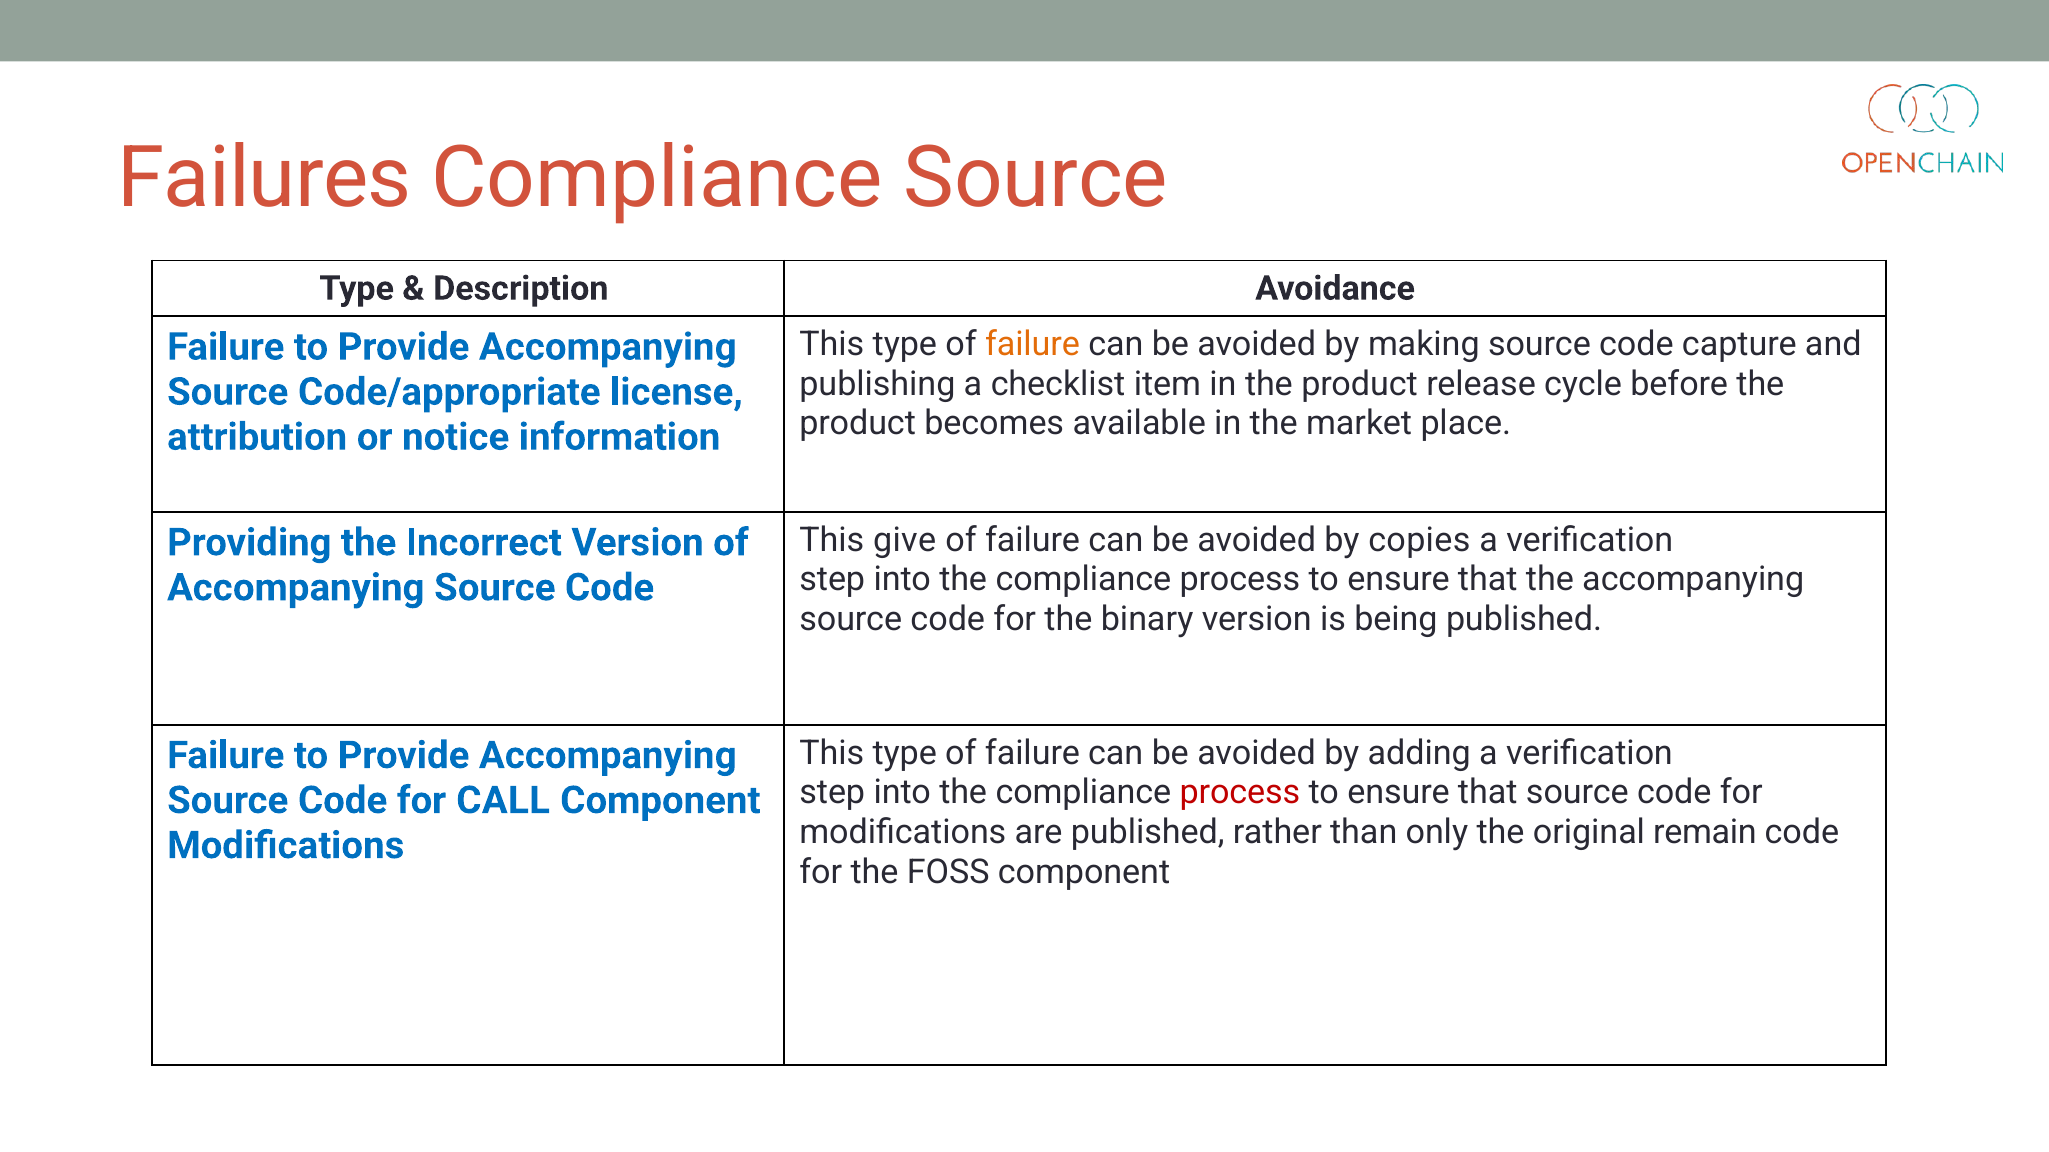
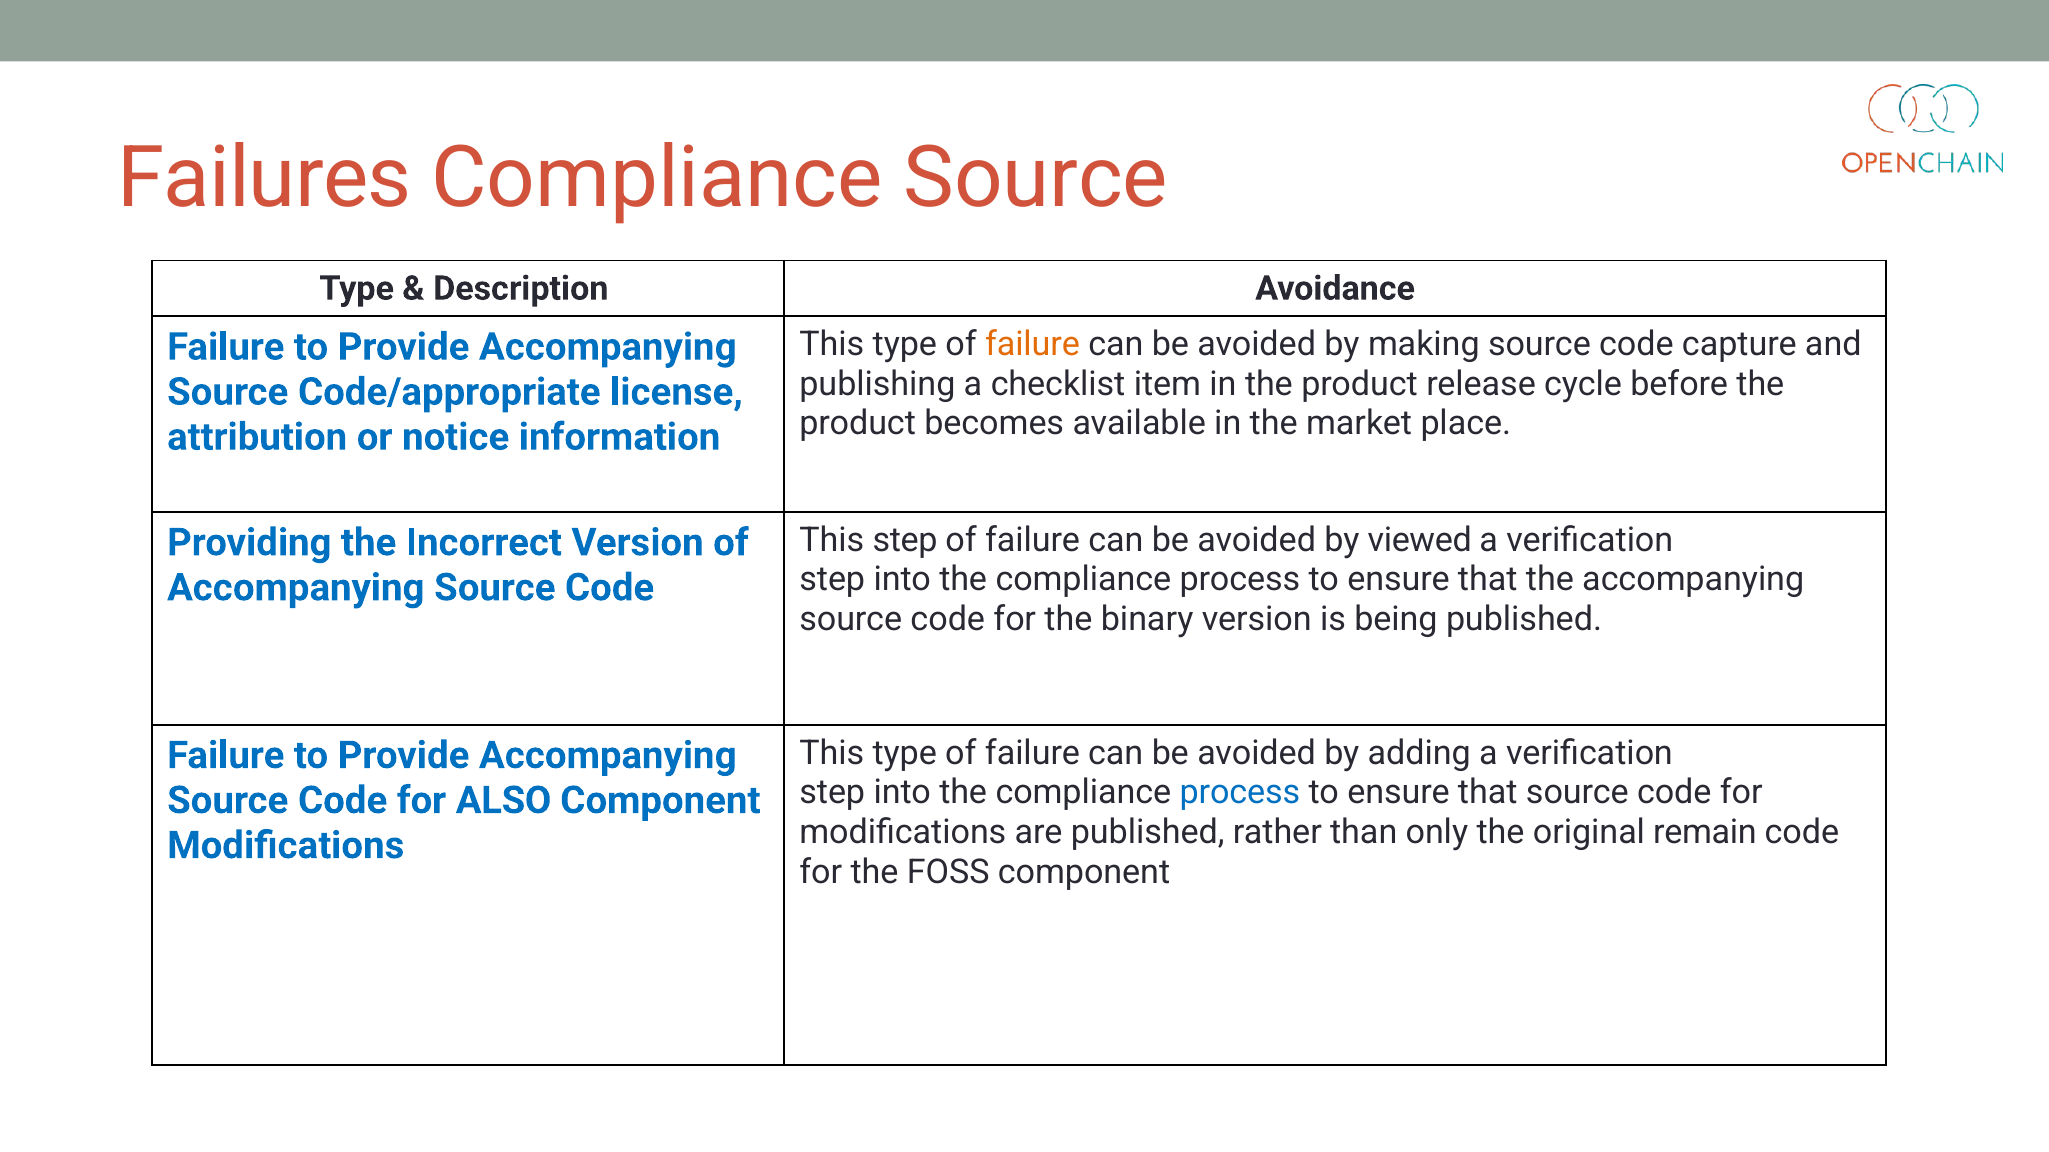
This give: give -> step (905, 540)
copies: copies -> viewed (1420, 540)
process colour: red -> blue (1240, 793)
CALL: CALL -> ALSO (504, 801)
